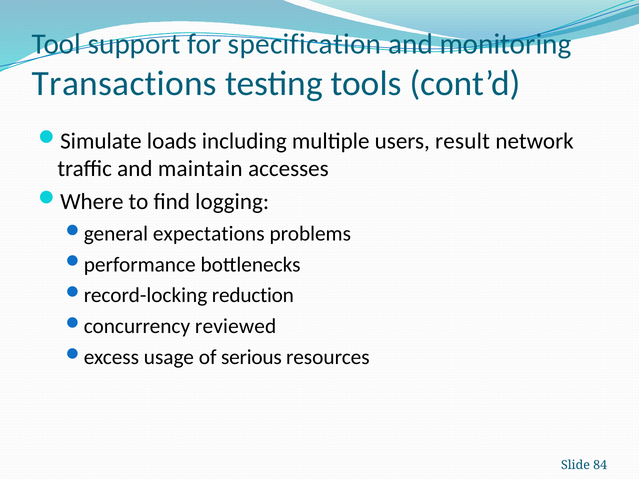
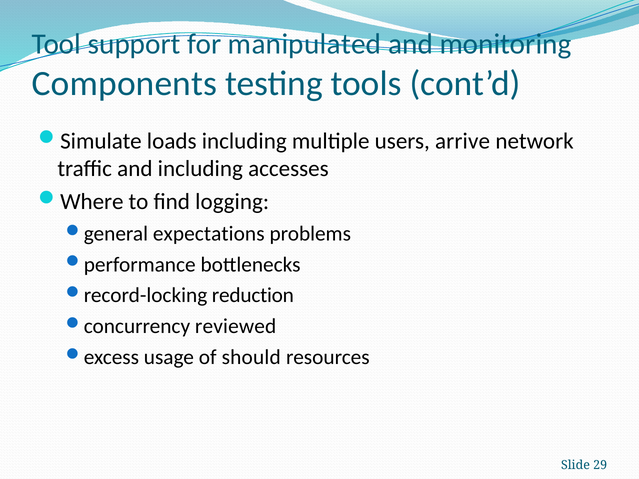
specification: specification -> manipulated (305, 44)
Transactions: Transactions -> Components (124, 83)
result: result -> arrive (463, 141)
and maintain: maintain -> including (200, 169)
serious: serious -> should (251, 357)
84: 84 -> 29 (600, 465)
